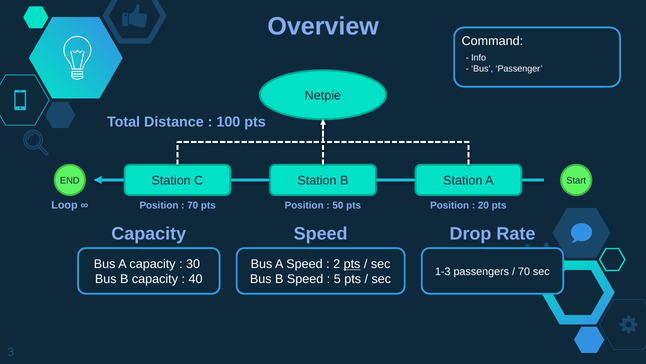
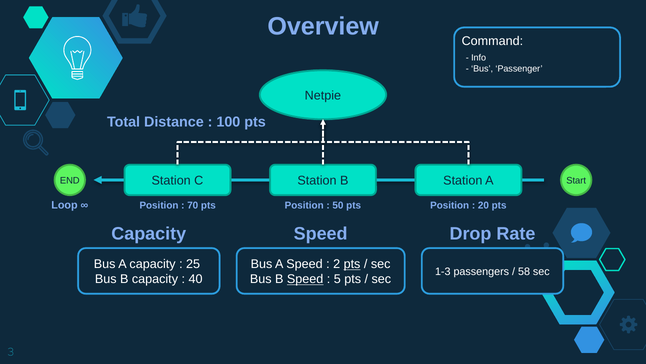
30: 30 -> 25 (193, 264)
70: 70 -> 58 (524, 271)
Speed underline: none -> present (305, 279)
